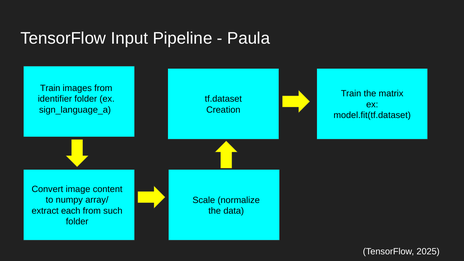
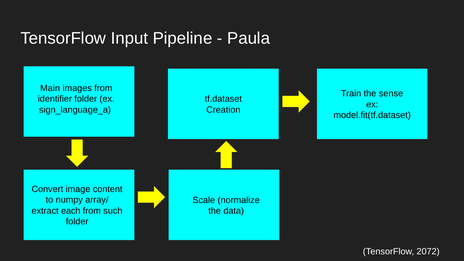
Train: Train -> Main (50, 88)
matrix: matrix -> sense (391, 94)
2025: 2025 -> 2072 (428, 251)
